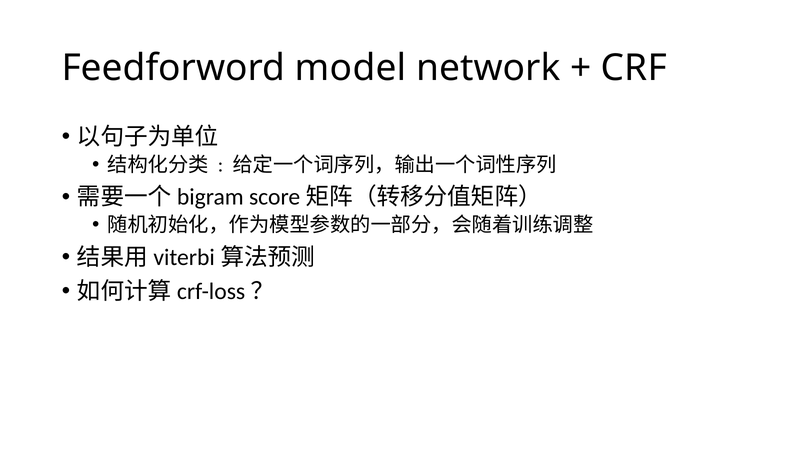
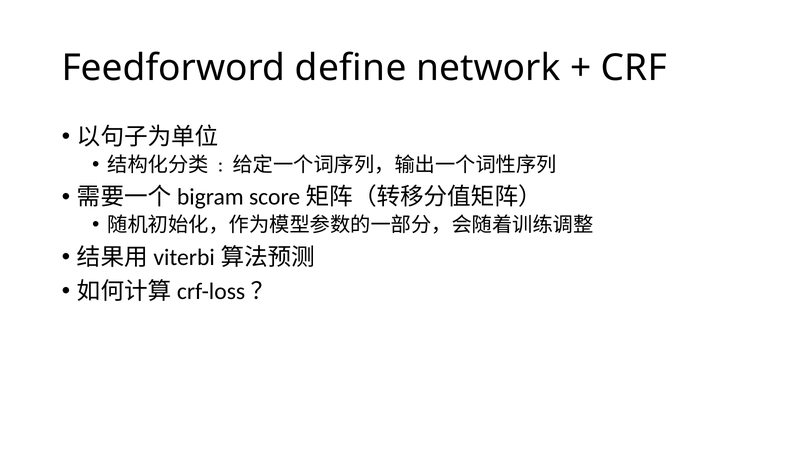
model: model -> define (351, 68)
